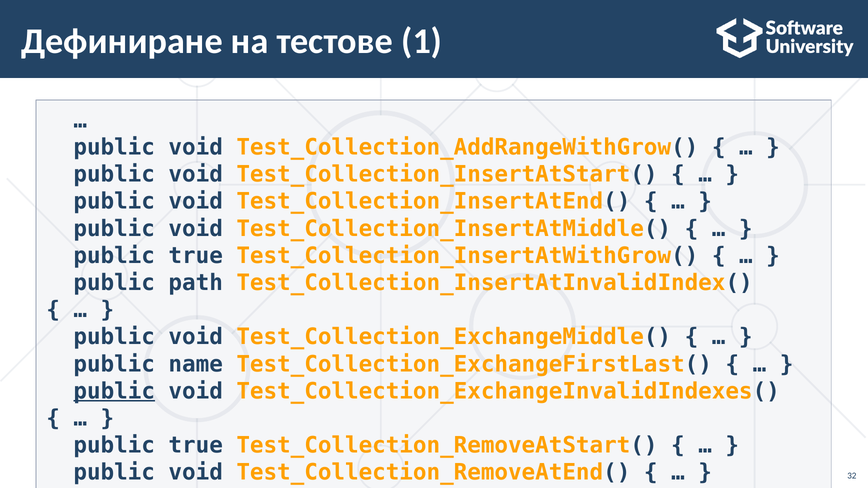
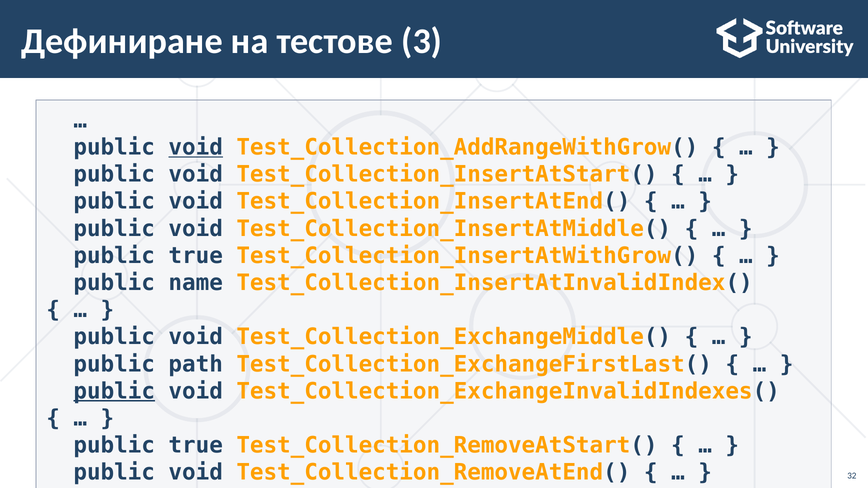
1: 1 -> 3 (422, 41)
void underline: none -> present (196, 147)
path: path -> name (196, 283)
name: name -> path (196, 364)
